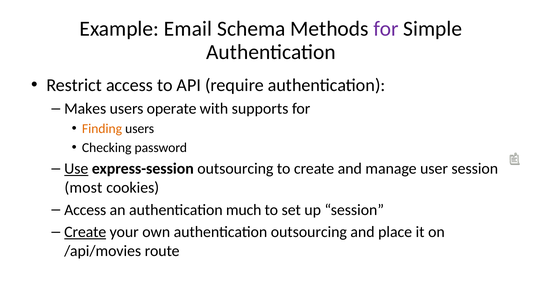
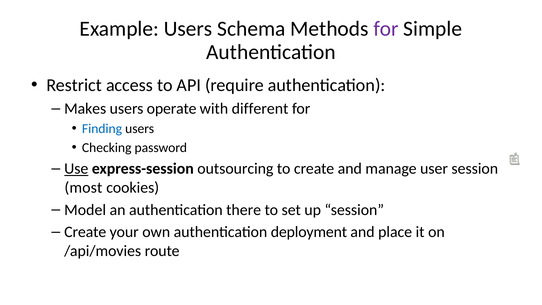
Example Email: Email -> Users (188, 29)
supports: supports -> different (260, 109)
Finding colour: orange -> blue (102, 129)
Access: Access -> Model (85, 210)
much: much -> there (244, 210)
Create underline: present -> none (85, 232)
authentication outsourcing: outsourcing -> deployment (309, 232)
